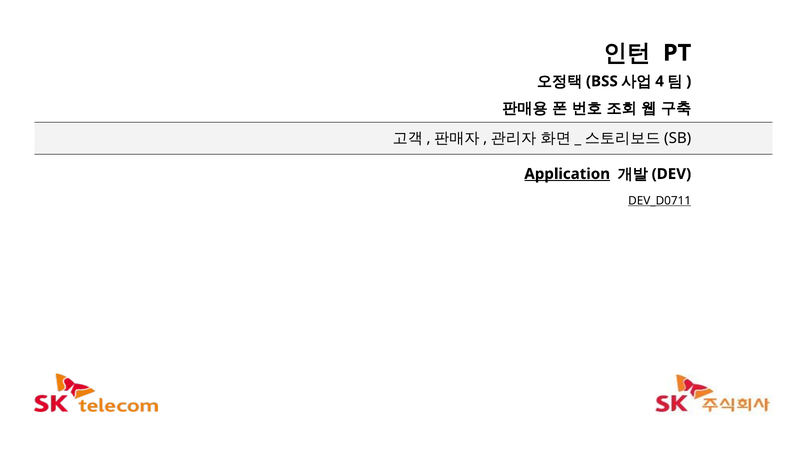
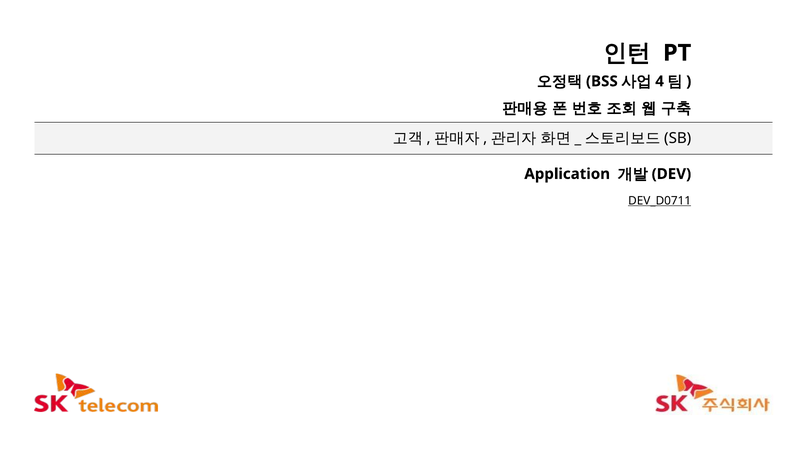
Application underline: present -> none (567, 174)
